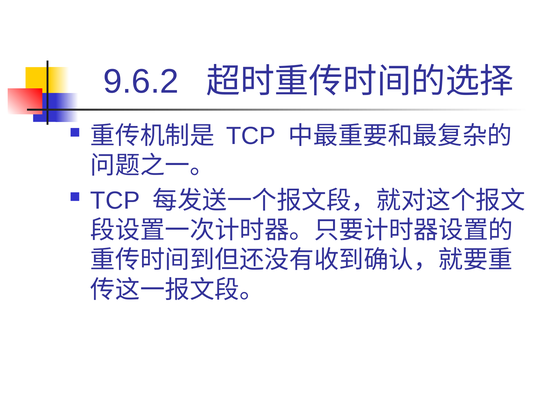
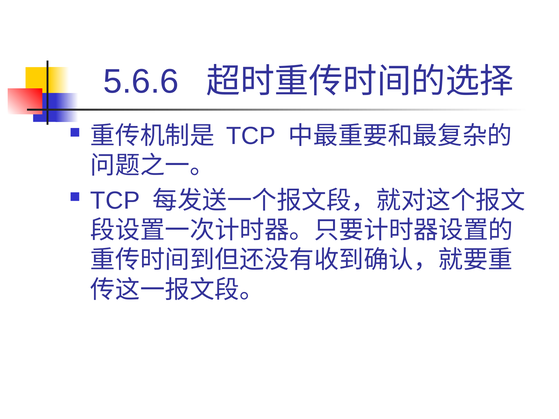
9.6.2: 9.6.2 -> 5.6.6 (141, 82)
